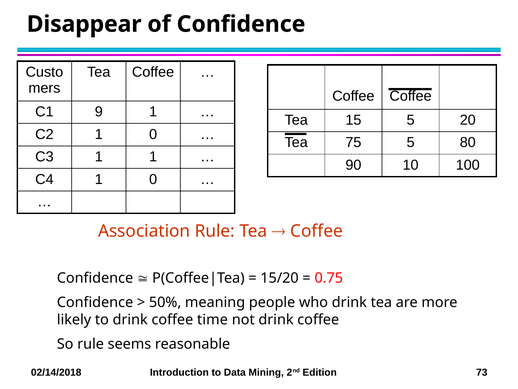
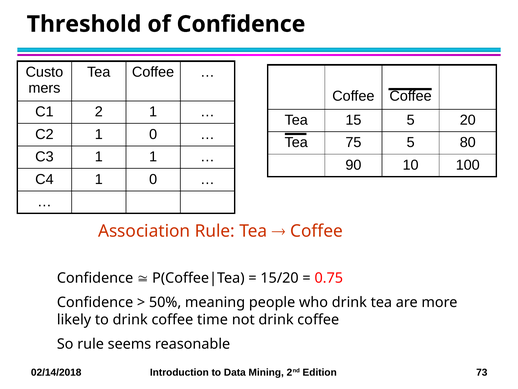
Disappear: Disappear -> Threshold (84, 24)
9: 9 -> 2 (99, 112)
